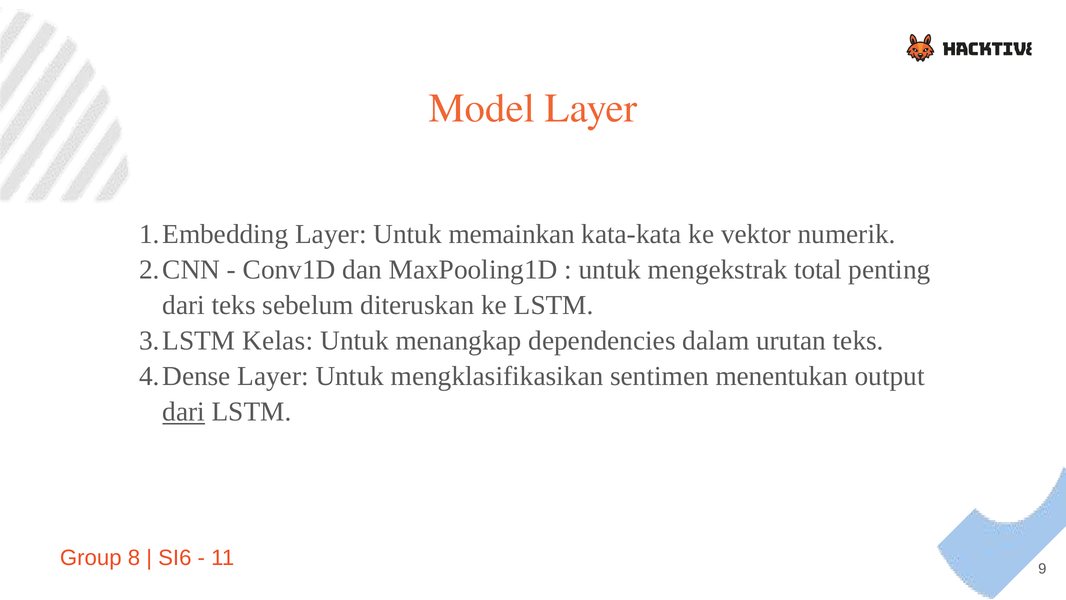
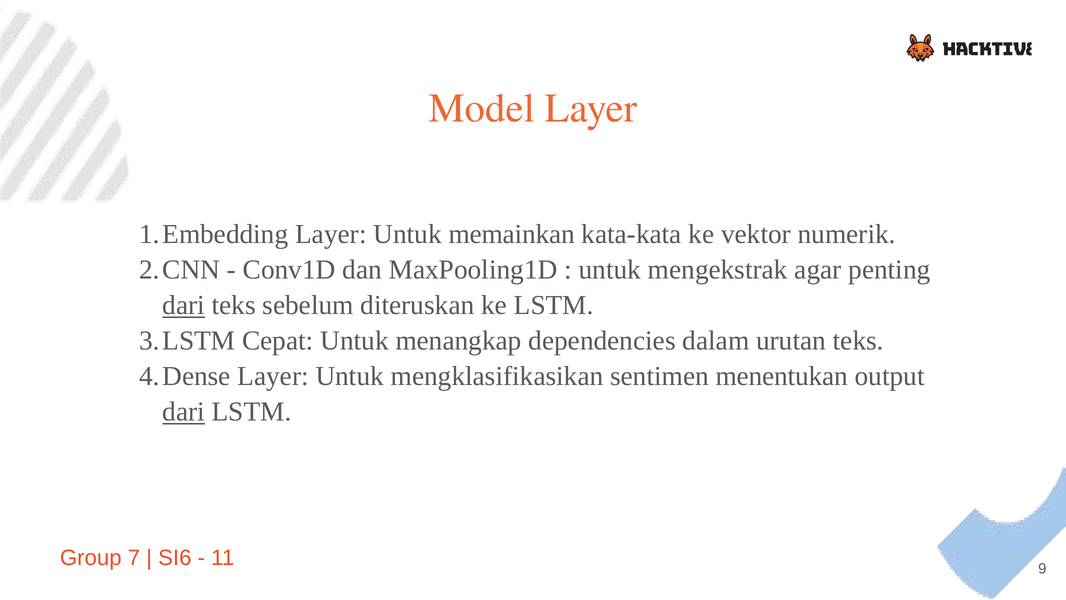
total: total -> agar (818, 270)
dari underline: none -> present (184, 305)
Kelas: Kelas -> Cepat (278, 341)
8: 8 -> 7 (134, 558)
